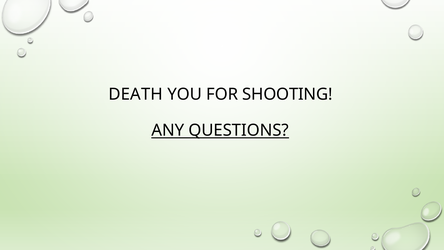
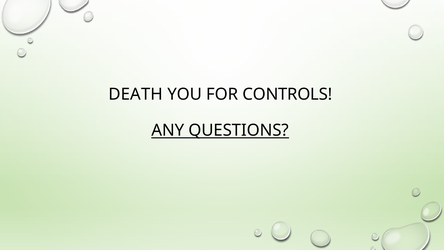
SHOOTING: SHOOTING -> CONTROLS (287, 94)
